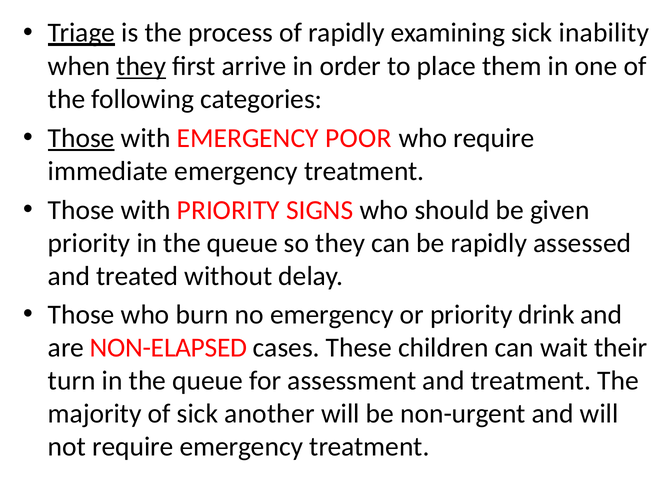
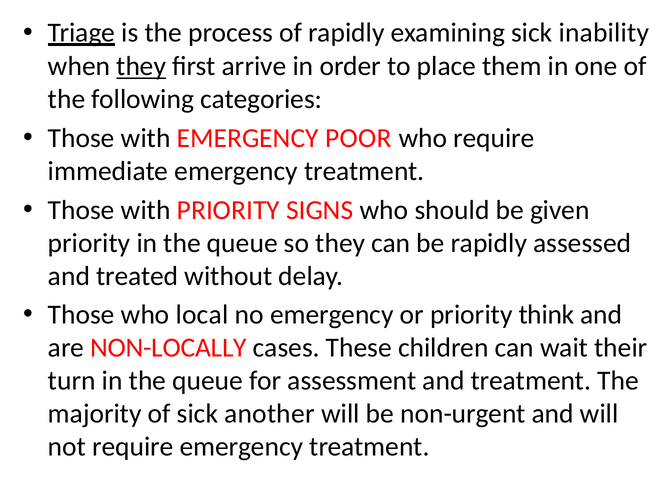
Those underline: present -> none (81, 138)
burn: burn -> local (202, 315)
drink: drink -> think (546, 315)
NON-ELAPSED: NON-ELAPSED -> NON-LOCALLY (169, 348)
